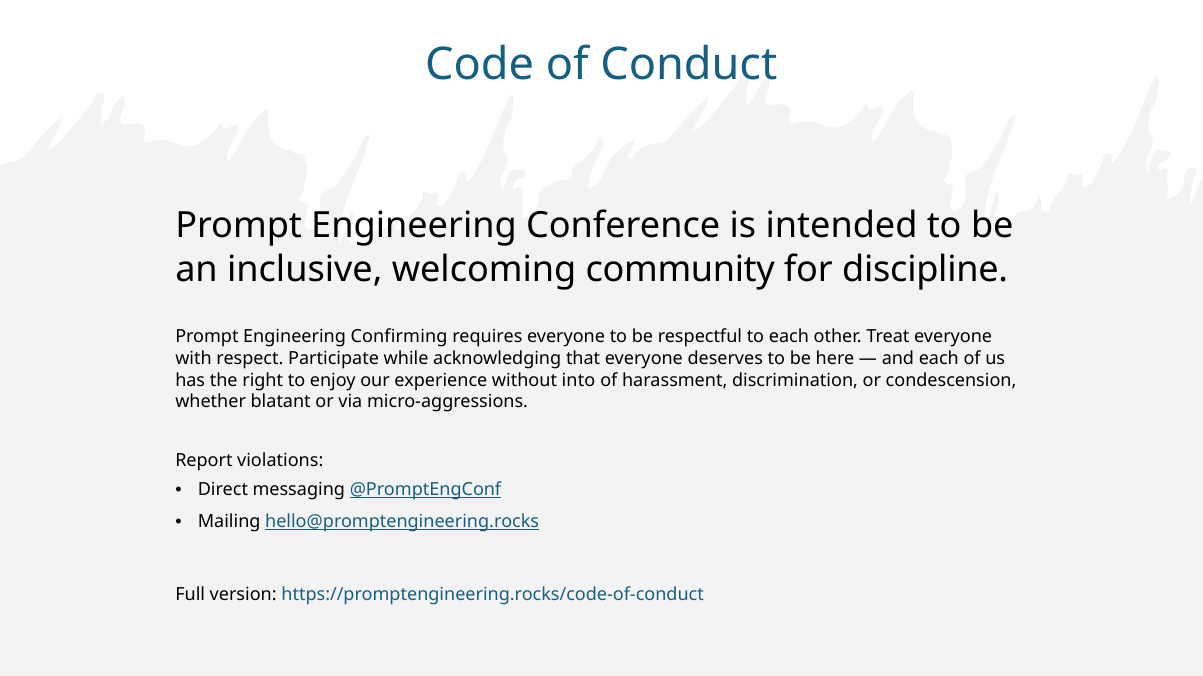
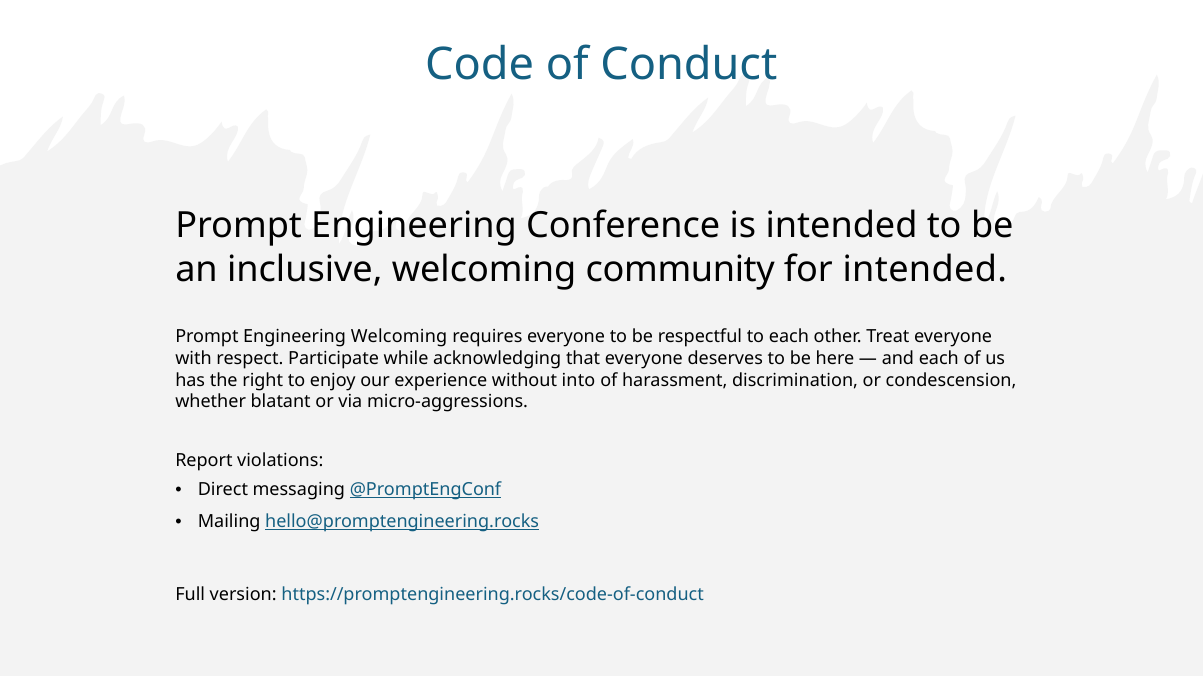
for discipline: discipline -> intended (925, 269)
Engineering Confirming: Confirming -> Welcoming (399, 337)
